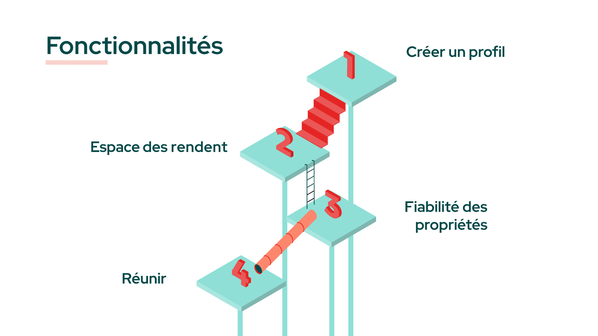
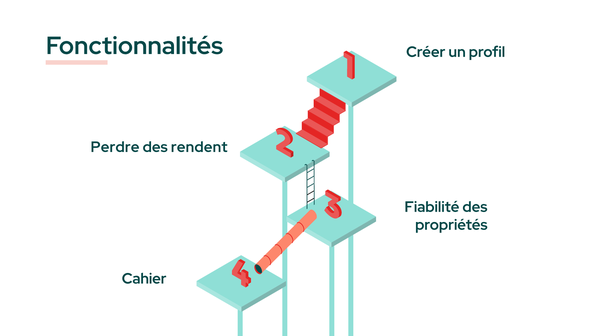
Espace: Espace -> Perdre (115, 147)
Réunir: Réunir -> Cahier (144, 279)
